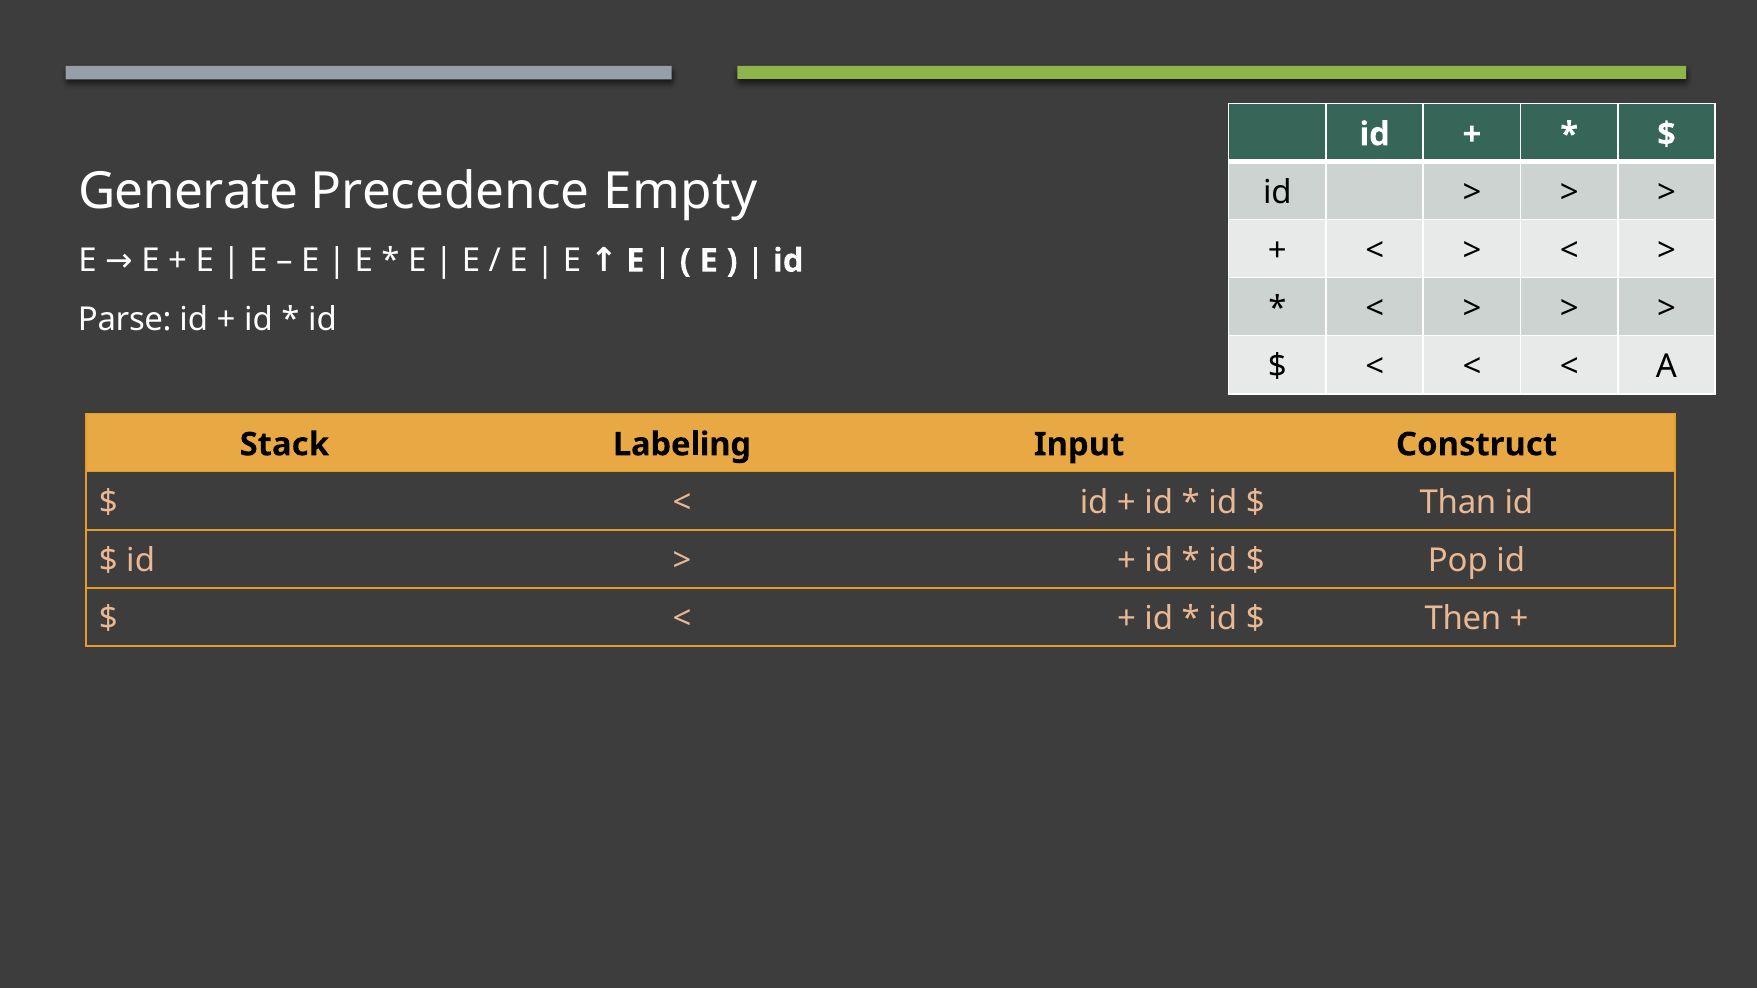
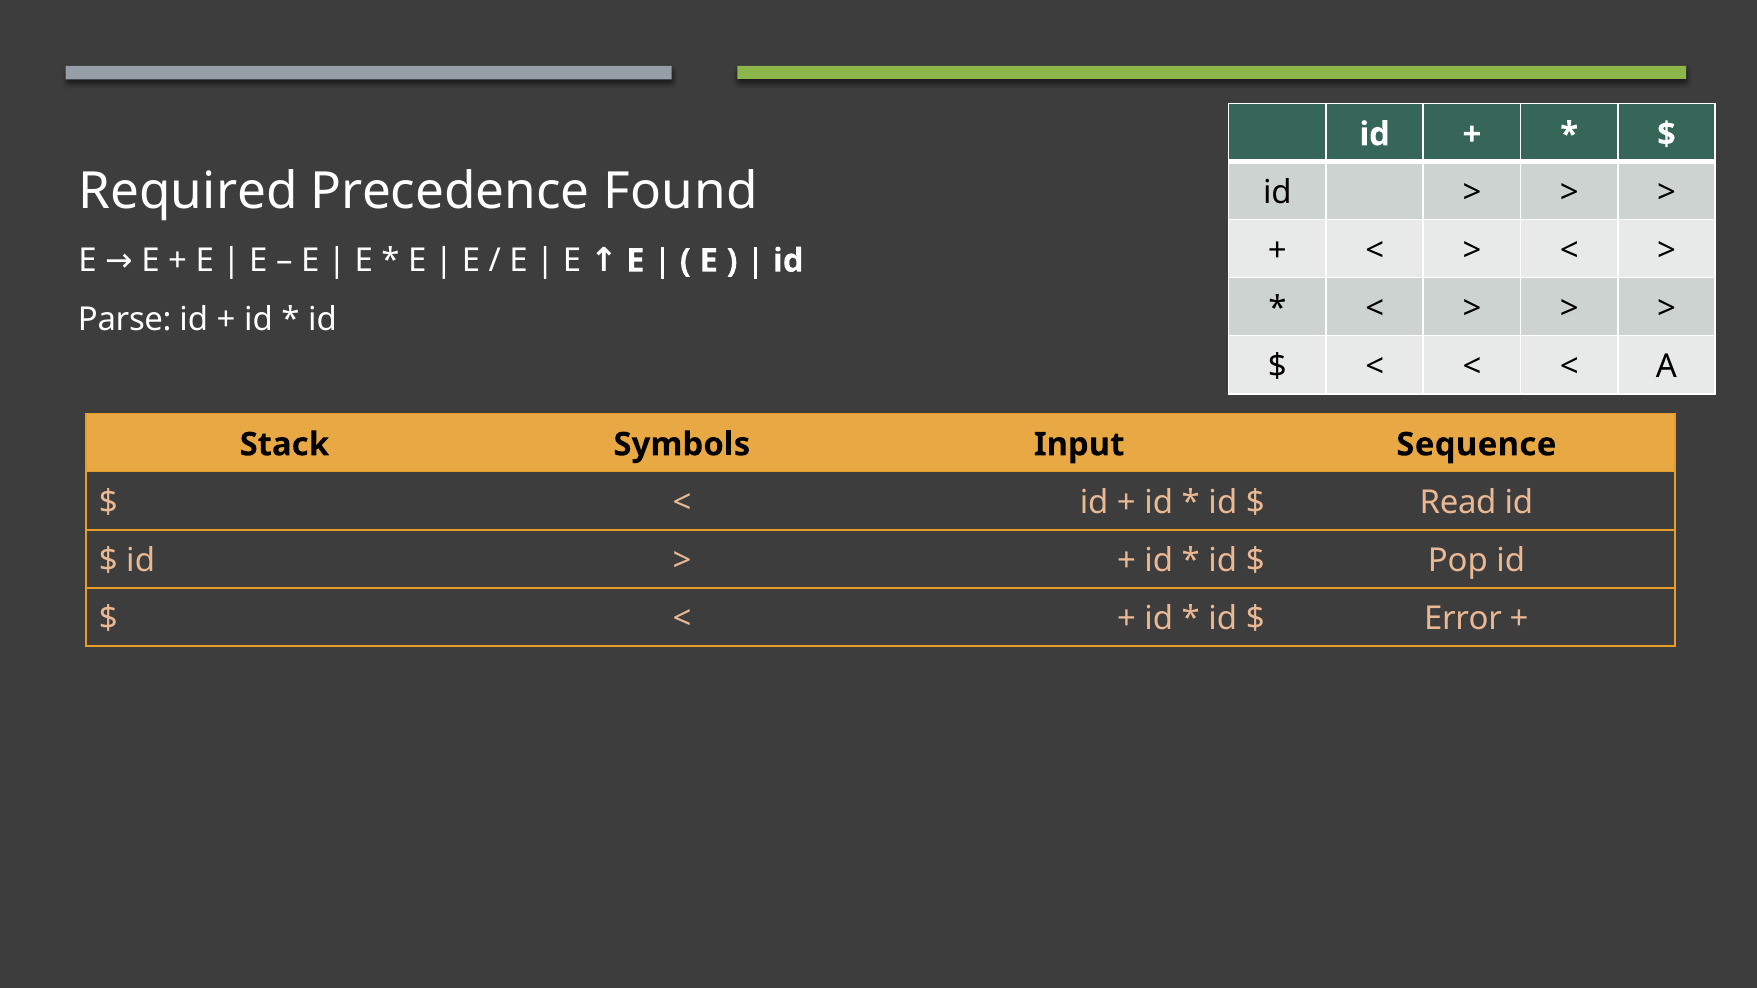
Generate: Generate -> Required (188, 192)
Empty: Empty -> Found (680, 192)
Labeling: Labeling -> Symbols (682, 445)
Construct: Construct -> Sequence (1476, 445)
Than: Than -> Read (1458, 503)
Then: Then -> Error (1463, 619)
